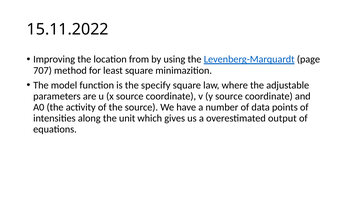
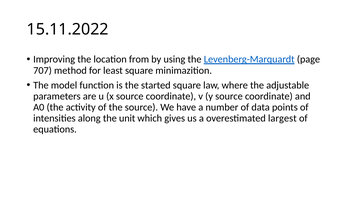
specify: specify -> started (156, 85)
output: output -> largest (282, 118)
